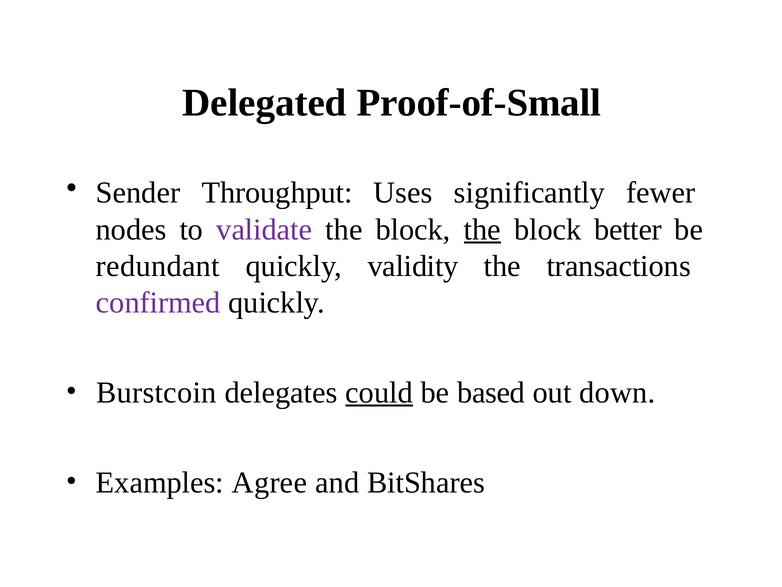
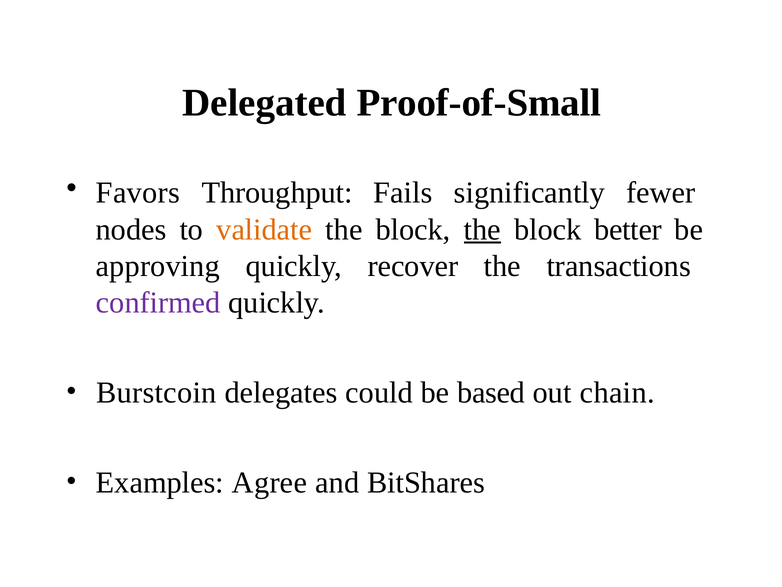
Sender: Sender -> Favors (138, 193)
Uses: Uses -> Fails (403, 193)
validate colour: purple -> orange (264, 229)
redundant: redundant -> approving (158, 266)
validity: validity -> recover (413, 266)
could underline: present -> none (379, 392)
down: down -> chain (617, 392)
